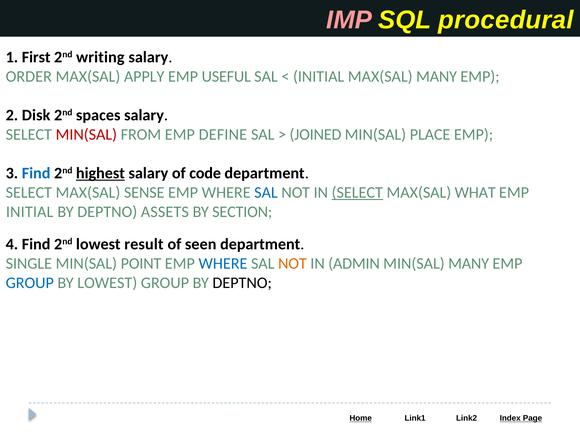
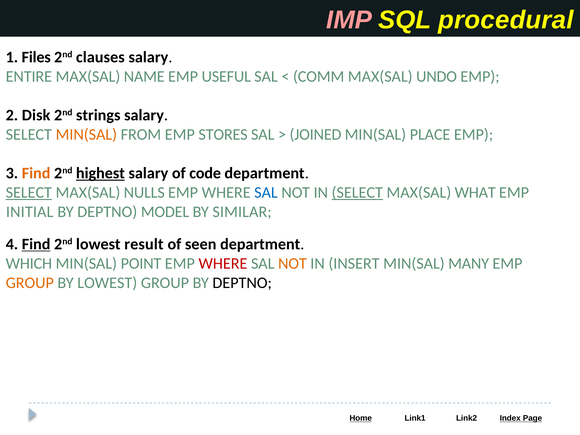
First: First -> Files (36, 57)
writing: writing -> clauses (100, 57)
ORDER: ORDER -> ENTIRE (29, 76)
APPLY: APPLY -> NAME (144, 76)
INITIAL: INITIAL -> COMM (319, 76)
MAX(SAL MANY: MANY -> UNDO (437, 76)
spaces: spaces -> strings (98, 115)
MIN(SAL colour: red -> orange (86, 134)
DEFINE: DEFINE -> STORES (223, 134)
Find colour: blue -> orange (36, 173)
SELECT underline: none -> present (29, 192)
SENSE: SENSE -> NULLS (144, 192)
ASSETS: ASSETS -> MODEL (165, 212)
SECTION: SECTION -> SIMILAR (242, 212)
Find underline: none -> present (36, 244)
SINGLE: SINGLE -> WHICH (29, 263)
WHERE colour: blue -> red (223, 263)
ADMIN: ADMIN -> INSERT (354, 263)
GROUP colour: blue -> orange (30, 283)
